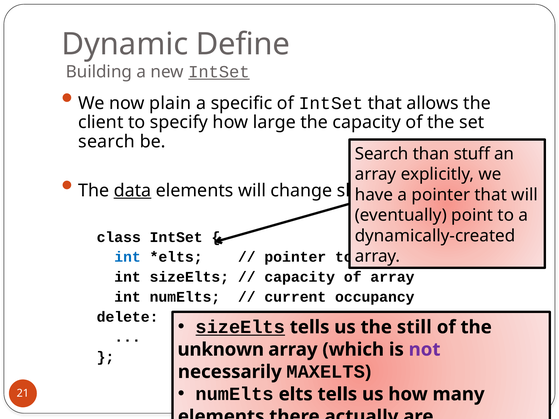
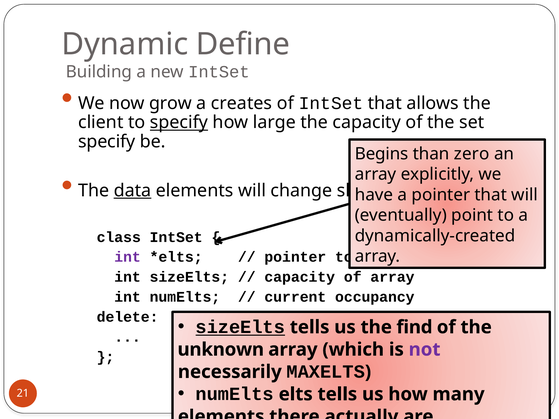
IntSet underline: present -> none (219, 72)
plain: plain -> grow (170, 103)
specific: specific -> creates (241, 103)
specify underline: none -> present (179, 123)
search: search -> specify (107, 142)
Search: Search -> Begins (382, 154)
stuff: stuff -> zero (472, 154)
int colour: blue -> purple (128, 257)
still: still -> find (414, 327)
